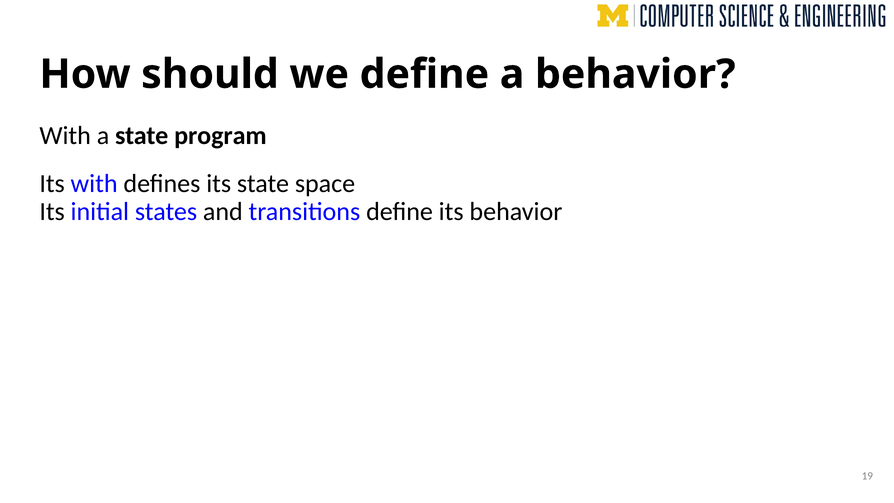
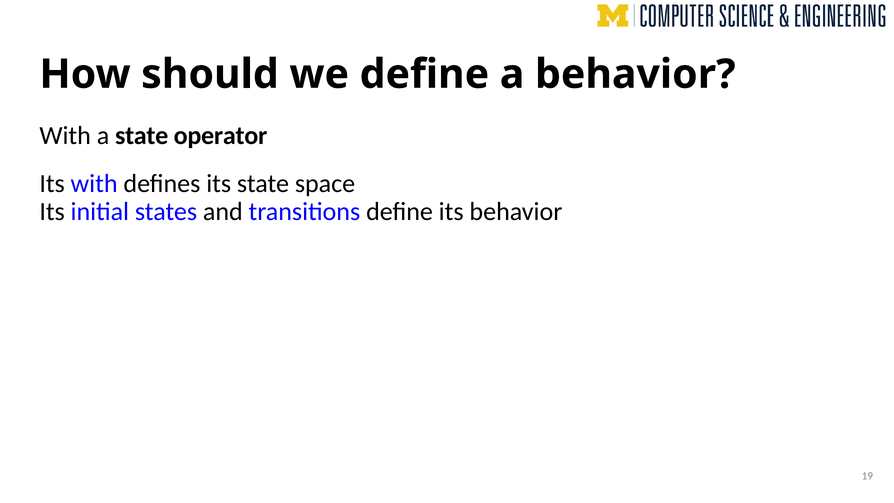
program: program -> operator (220, 136)
